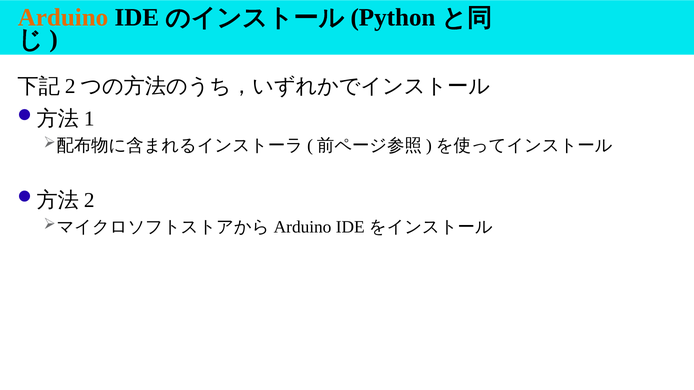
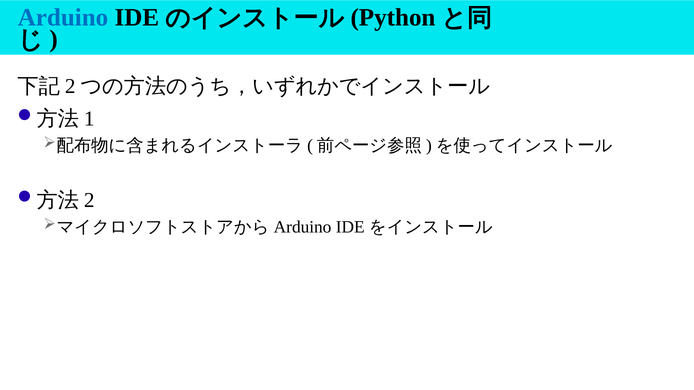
Arduino colour: orange -> blue (63, 18)
